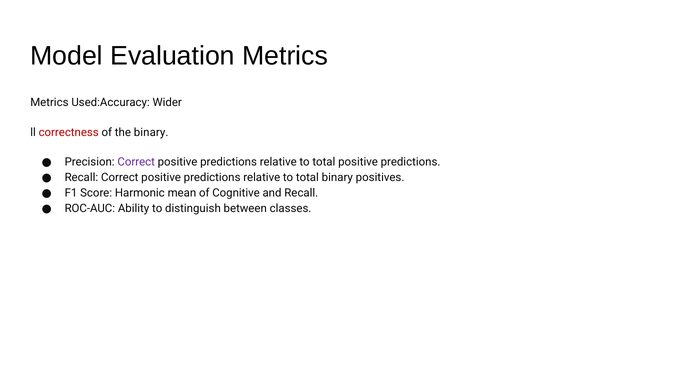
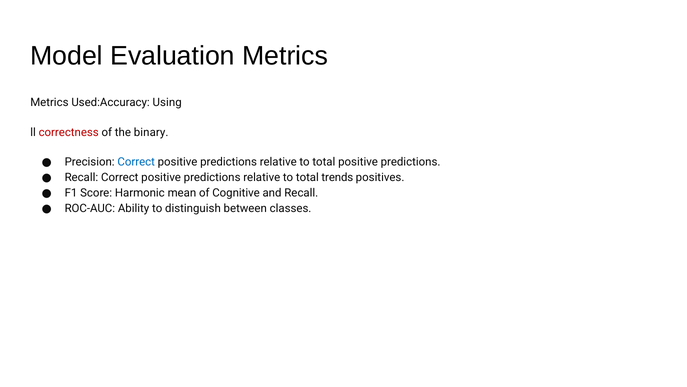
Wider: Wider -> Using (167, 102)
Correct colour: purple -> blue (136, 162)
total binary: binary -> trends (337, 177)
